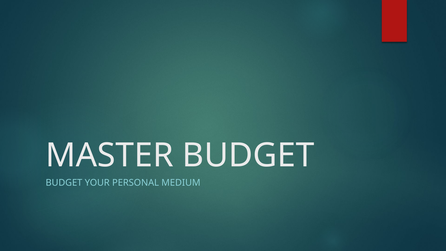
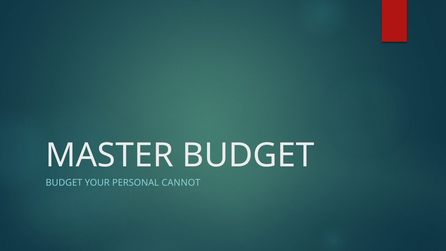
MEDIUM: MEDIUM -> CANNOT (181, 183)
